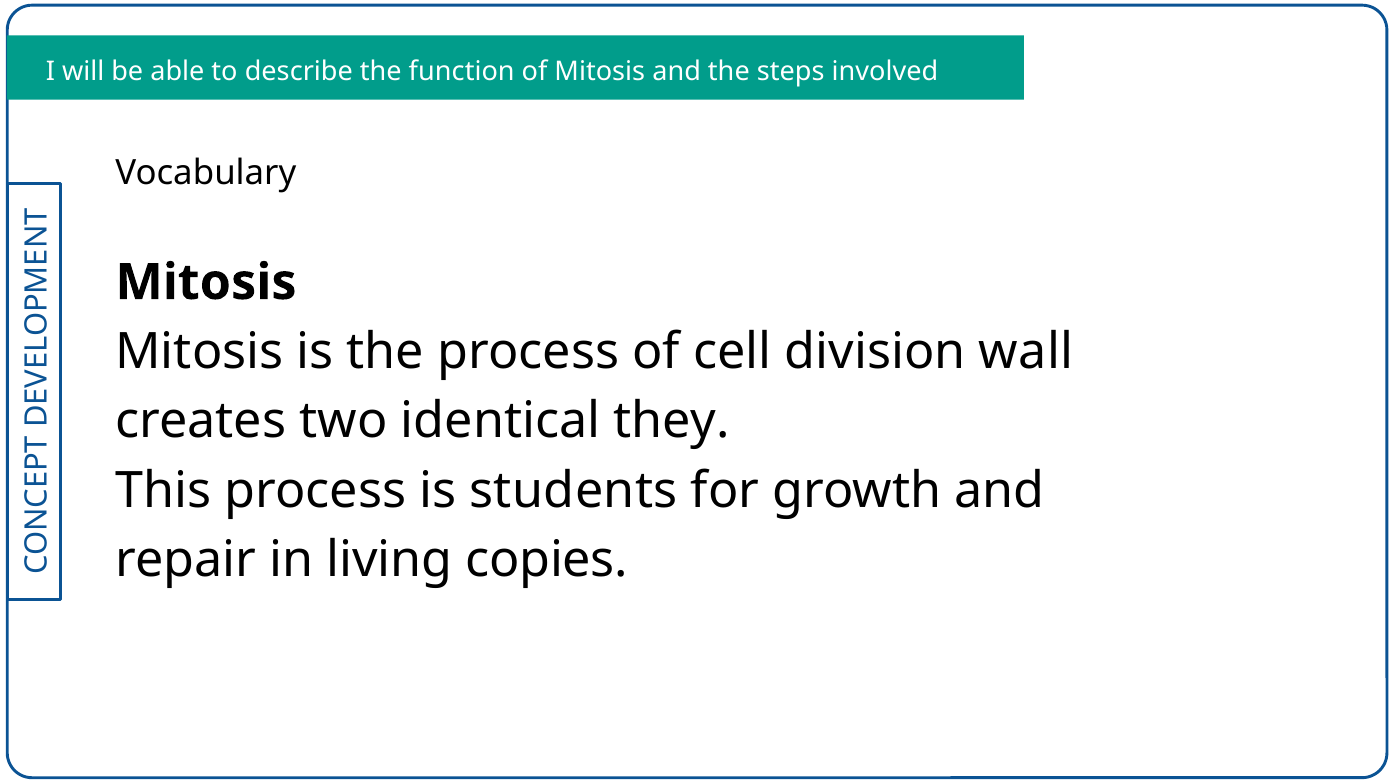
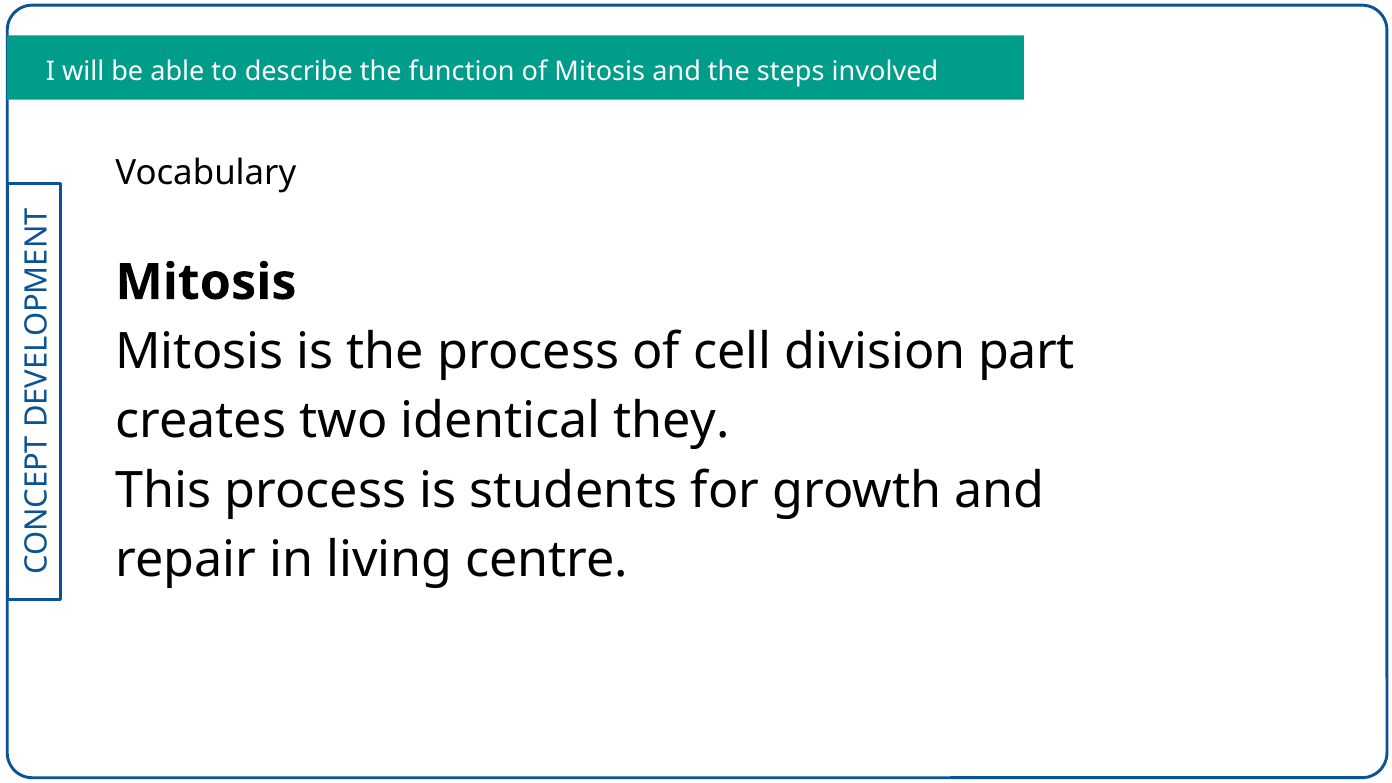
wall: wall -> part (1027, 352)
copies: copies -> centre (547, 560)
